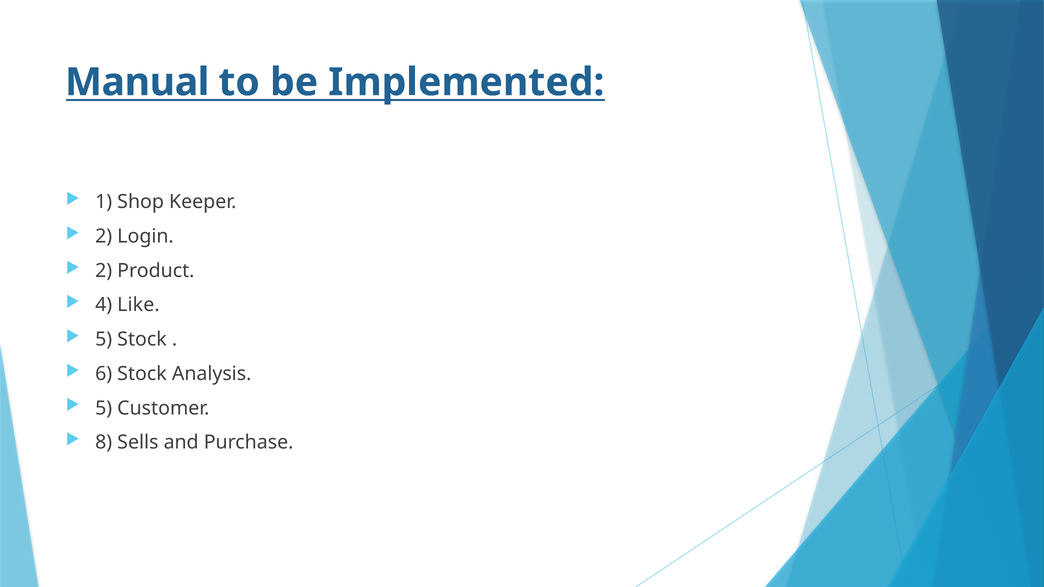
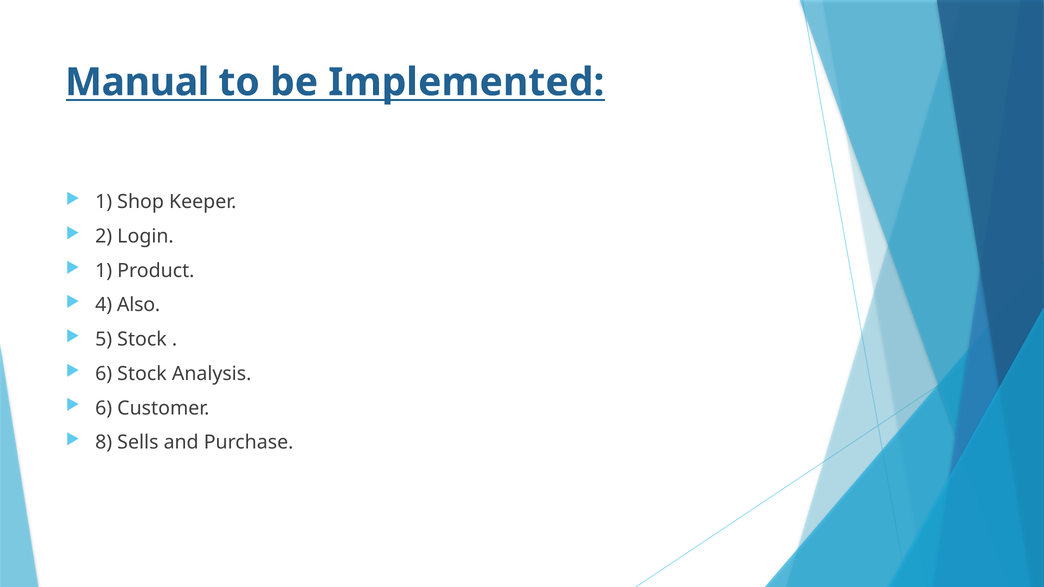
2: 2 -> 1 (104, 271)
Like: Like -> Also (139, 305)
5: 5 -> 6 (104, 408)
